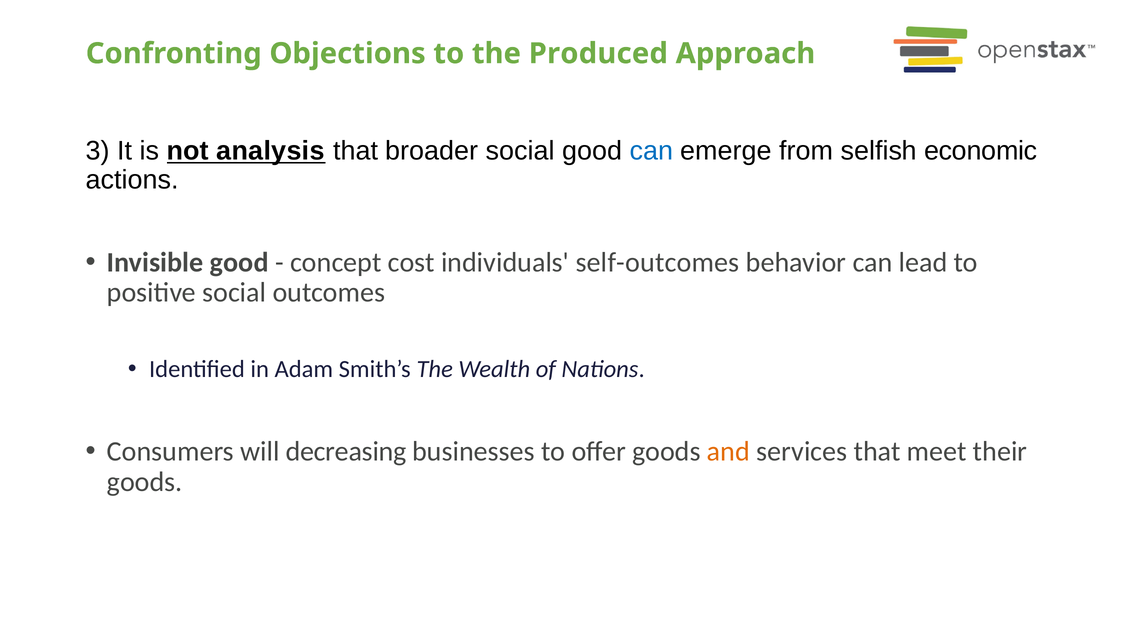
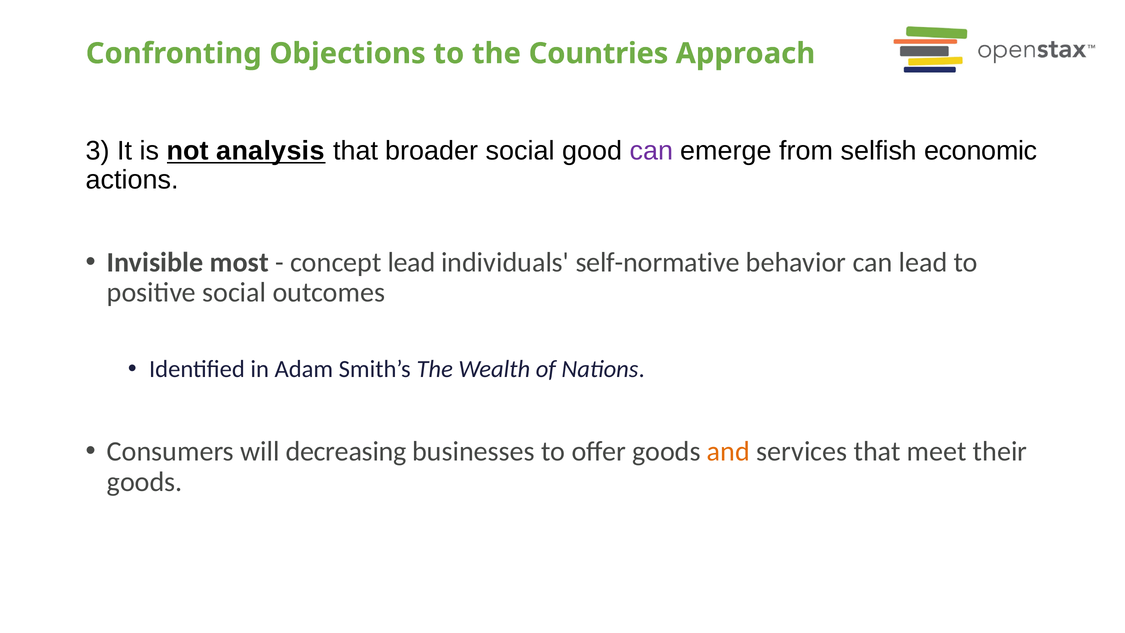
Produced: Produced -> Countries (599, 54)
can colour: blue -> purple (651, 151)
Invisible good: good -> most (239, 262)
concept cost: cost -> lead (411, 262)
self-outcomes: self-outcomes -> self-normative (658, 262)
